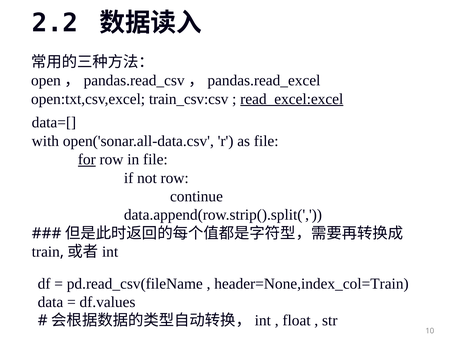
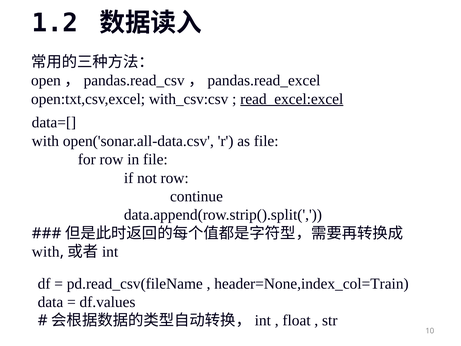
2.2: 2.2 -> 1.2 (55, 23)
train_csv:csv: train_csv:csv -> with_csv:csv (189, 99)
for underline: present -> none (87, 159)
train: train -> with (46, 252)
